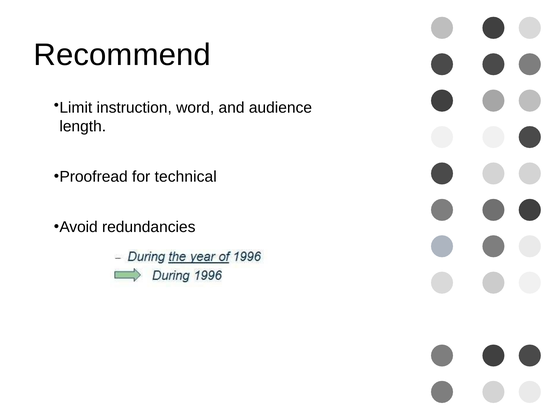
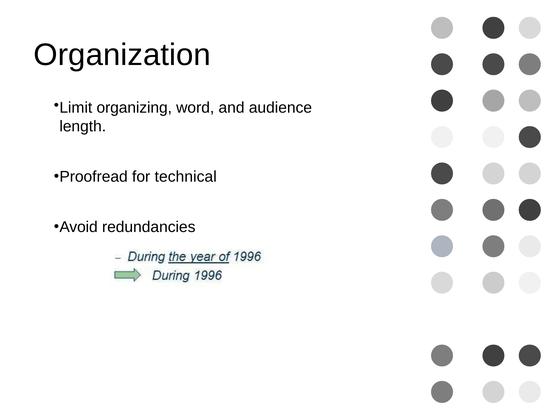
Recommend: Recommend -> Organization (122, 55)
instruction: instruction -> organizing (134, 108)
